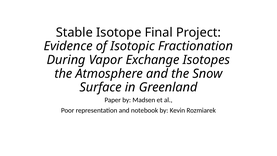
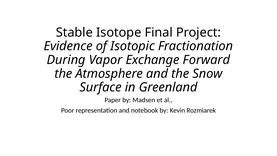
Isotopes: Isotopes -> Forward (206, 60)
